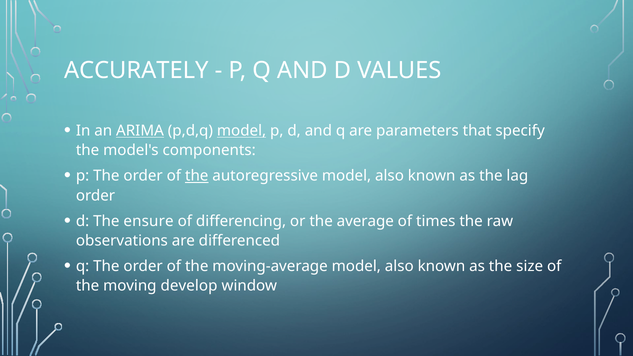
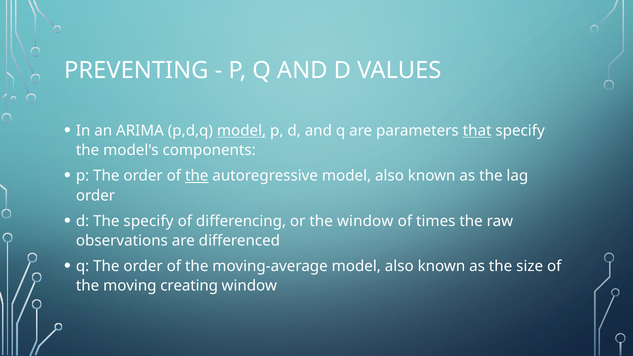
ACCURATELY: ACCURATELY -> PREVENTING (136, 70)
ARIMA underline: present -> none (140, 131)
that underline: none -> present (477, 131)
The ensure: ensure -> specify (149, 221)
the average: average -> window (365, 221)
develop: develop -> creating (189, 286)
